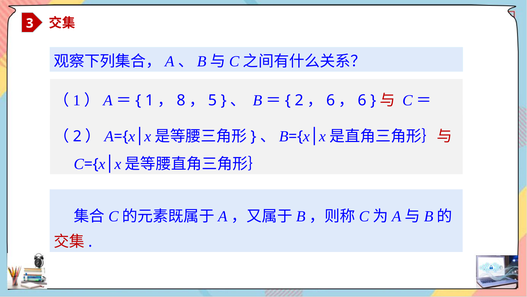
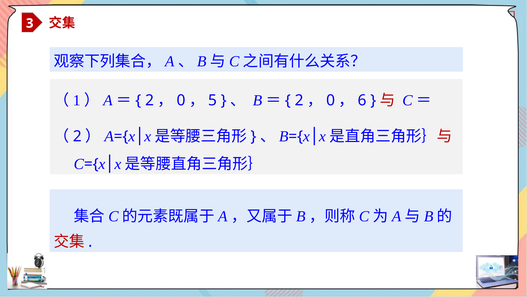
1: 1 -> 2 (149, 100)
8: 8 -> 0 (181, 100)
6: 6 -> 0 (331, 100)
